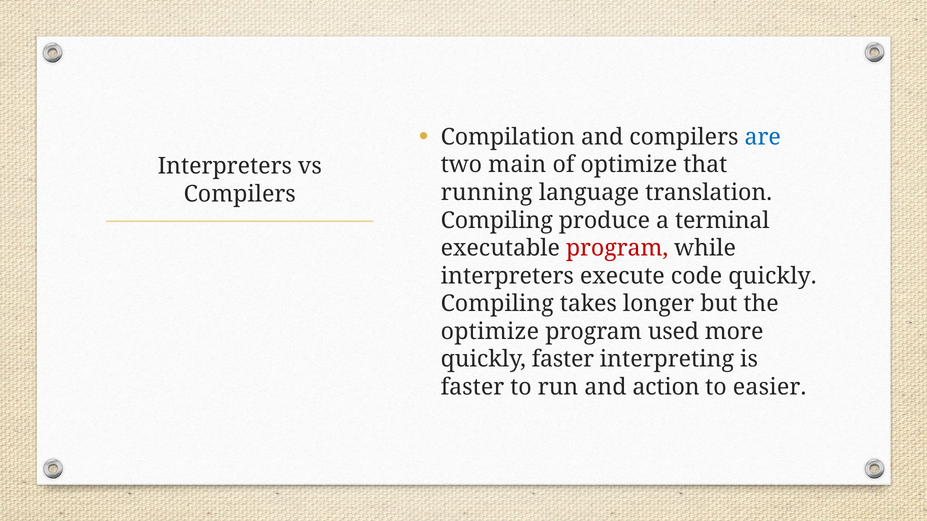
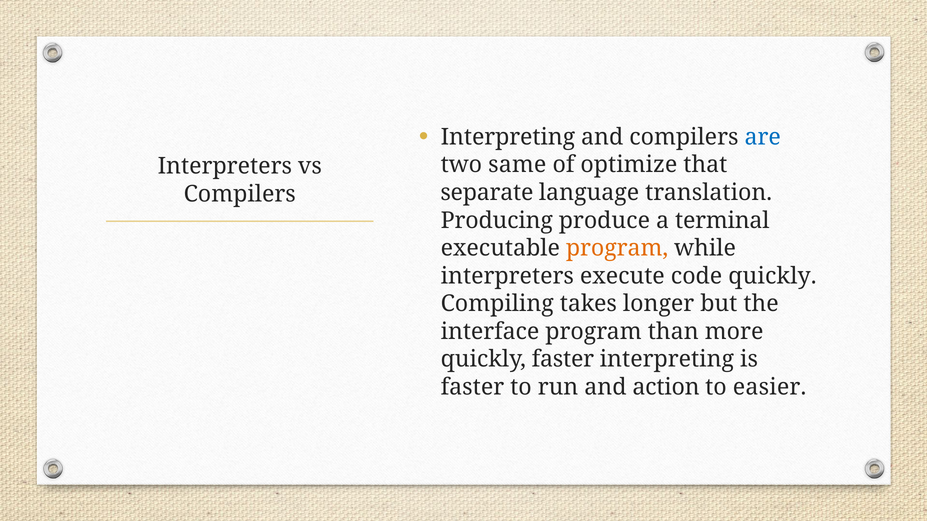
Compilation: Compilation -> Interpreting (508, 137)
main: main -> same (517, 165)
running: running -> separate (487, 193)
Compiling: Compiling -> Producing (497, 221)
program colour: red -> orange (617, 248)
optimize: optimize -> interface (490, 332)
used: used -> than (673, 332)
